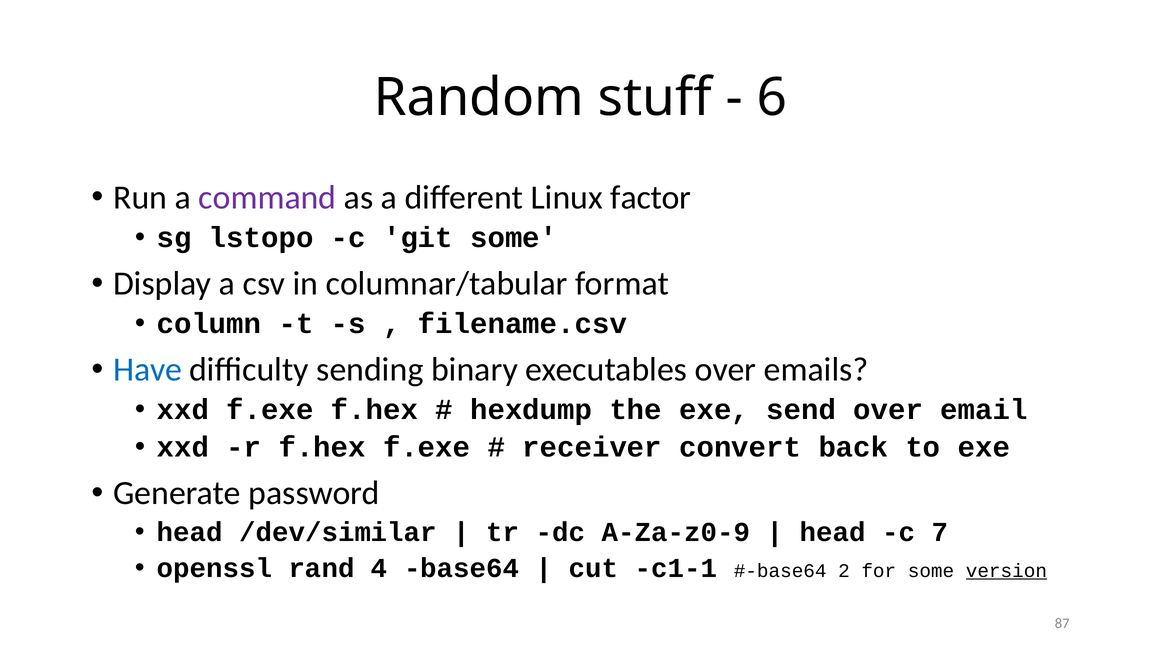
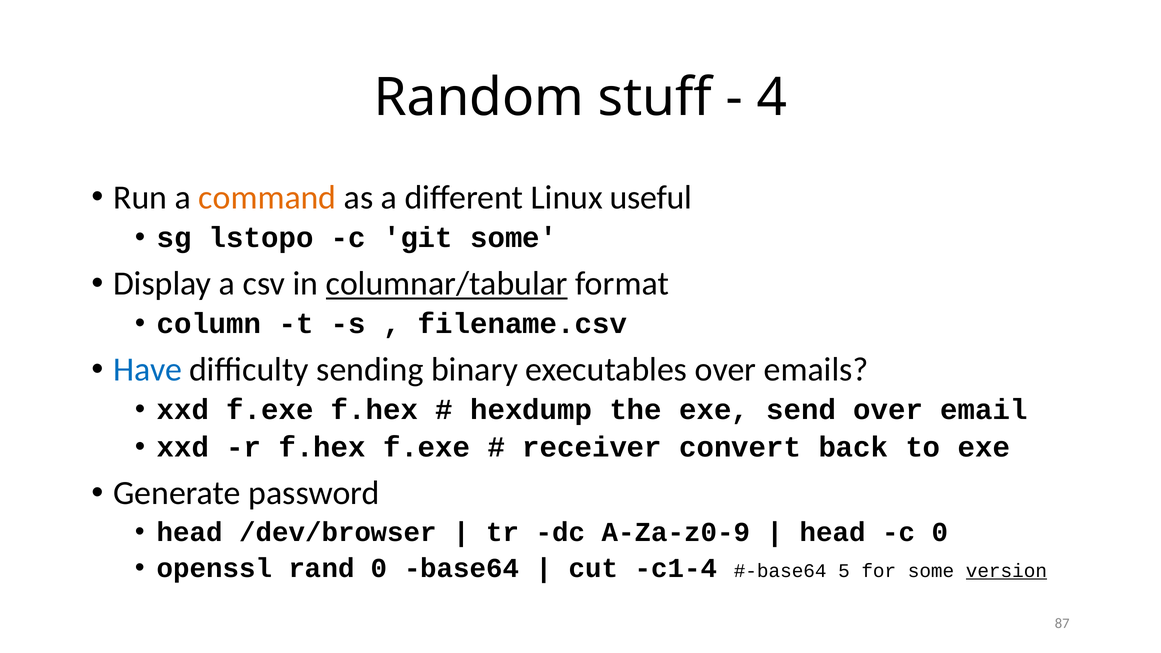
6: 6 -> 4 (772, 98)
command colour: purple -> orange (267, 198)
factor: factor -> useful (651, 198)
columnar/tabular underline: none -> present (447, 284)
/dev/similar: /dev/similar -> /dev/browser (338, 533)
c 7: 7 -> 0 (940, 533)
rand 4: 4 -> 0 (379, 568)
c1-1: c1-1 -> c1-4 (676, 568)
2: 2 -> 5 (844, 571)
